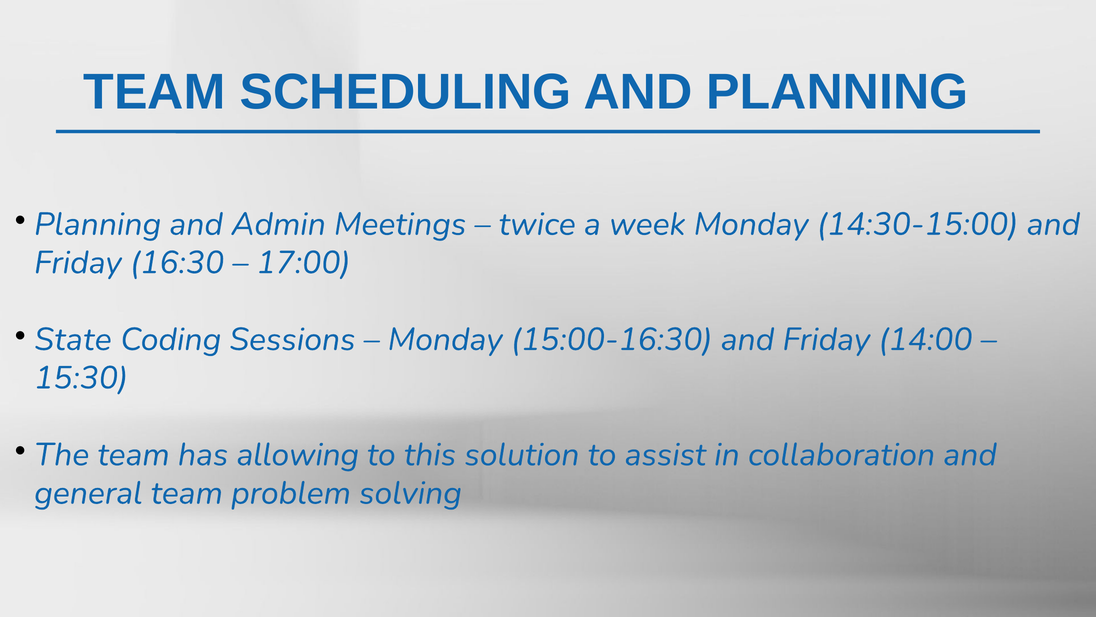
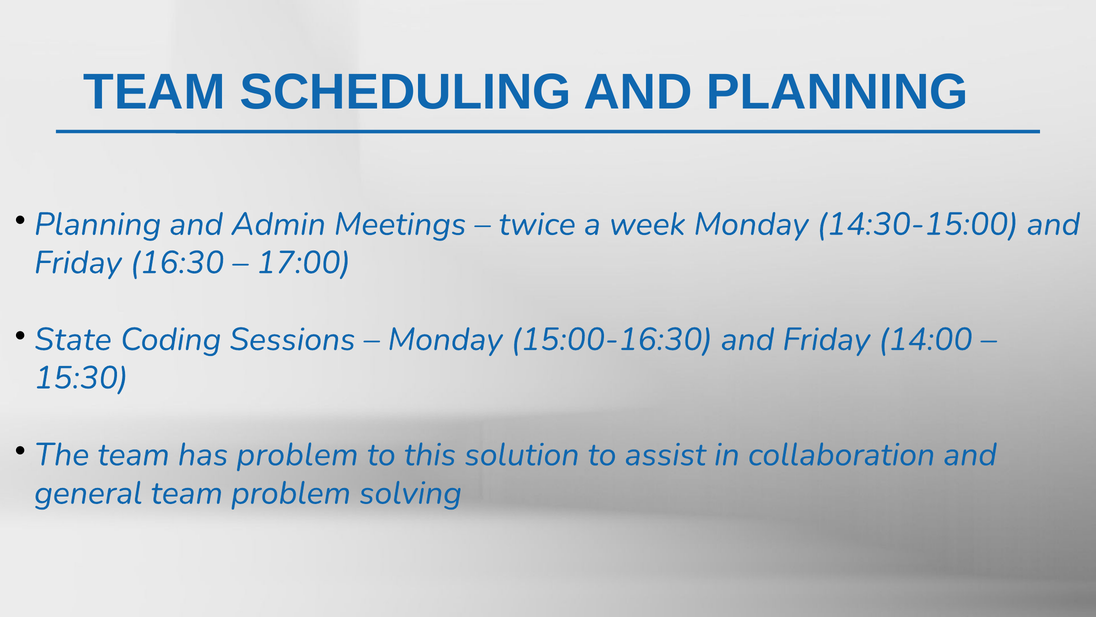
has allowing: allowing -> problem (298, 454)
